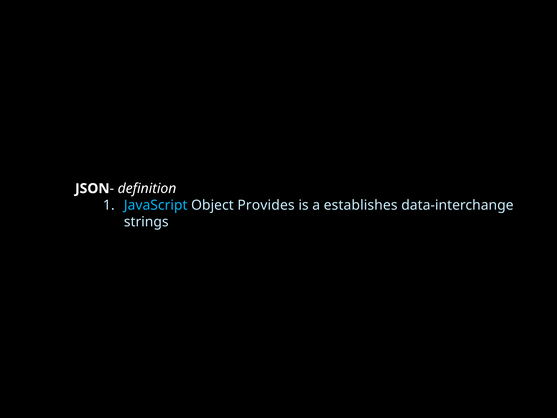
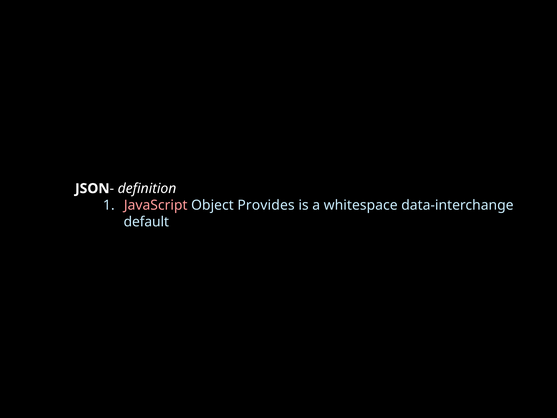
JavaScript colour: light blue -> pink (156, 205)
establishes: establishes -> whitespace (361, 205)
strings: strings -> default (146, 222)
